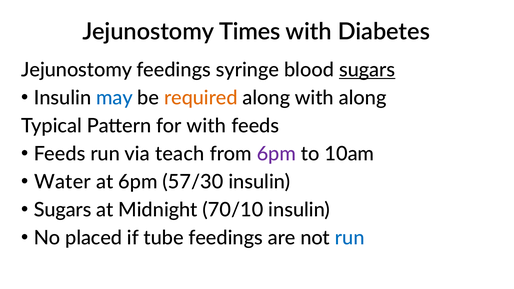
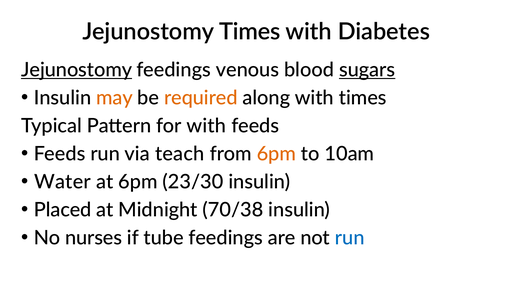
Jejunostomy underline: none -> present (77, 70)
syringe: syringe -> venous (247, 70)
may colour: blue -> orange (115, 98)
with along: along -> times (363, 98)
6pm colour: purple -> orange (276, 154)
57/30: 57/30 -> 23/30 (193, 182)
Sugars: Sugars -> Placed (63, 210)
70/10: 70/10 -> 70/38 (233, 210)
placed: placed -> nurses (94, 238)
